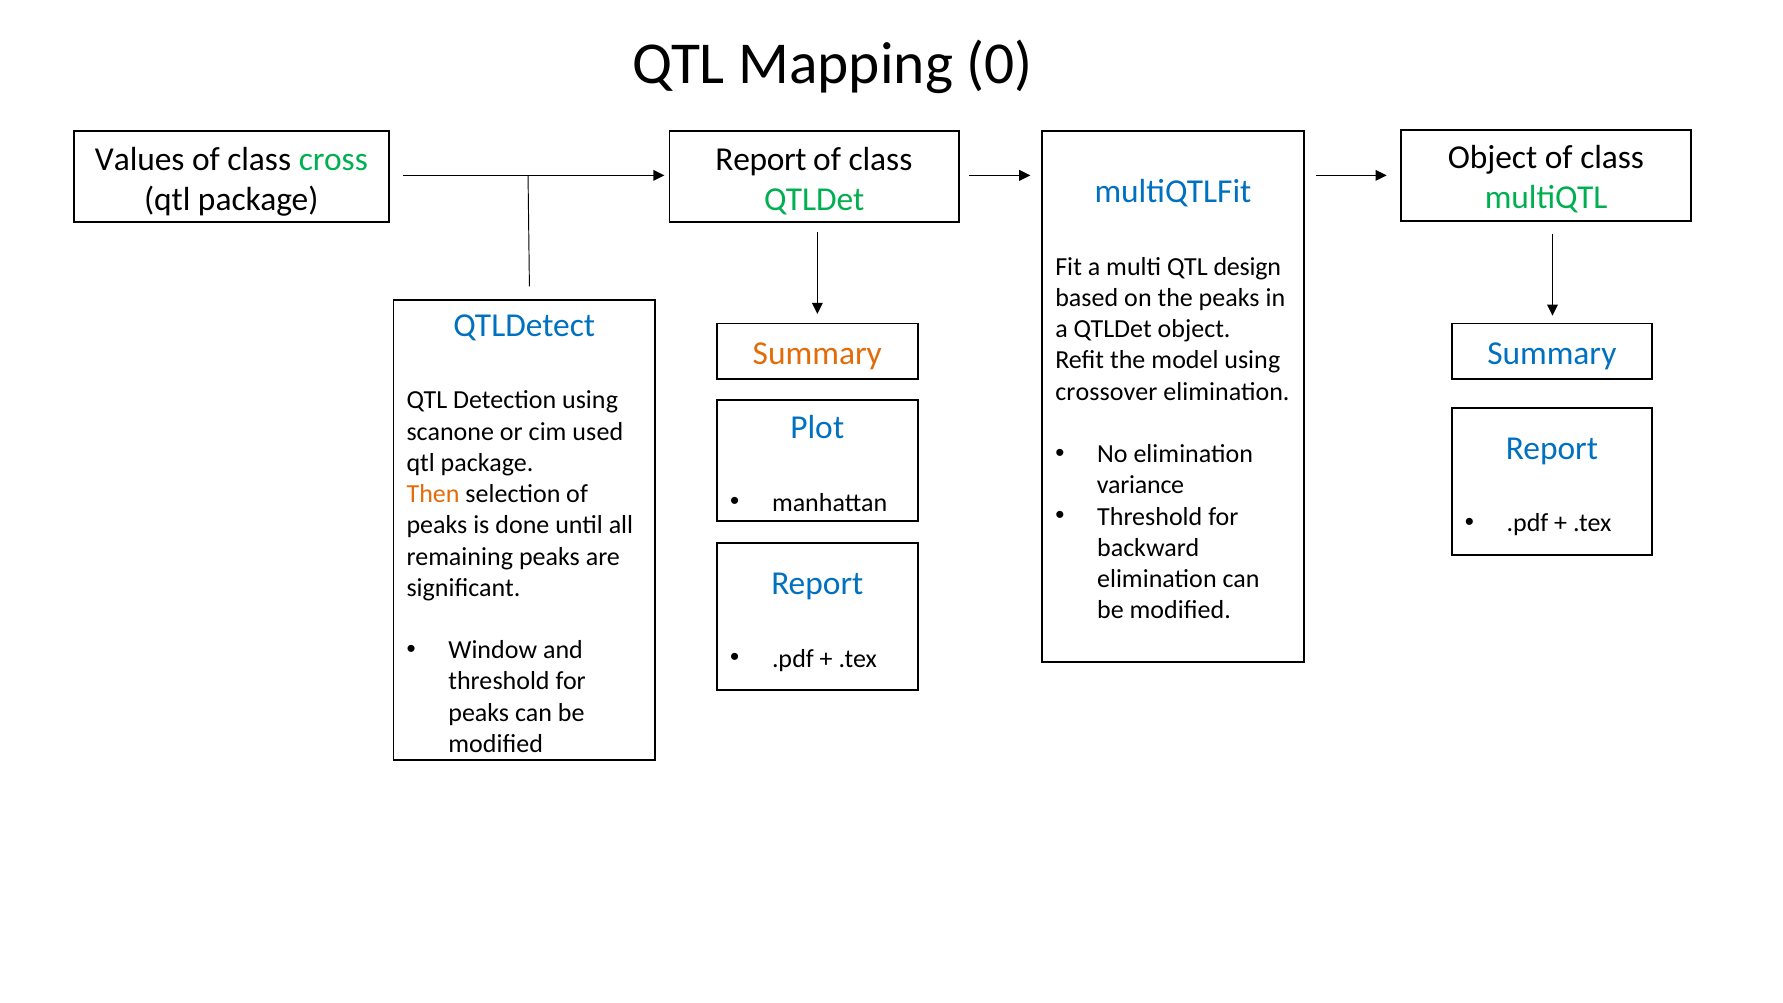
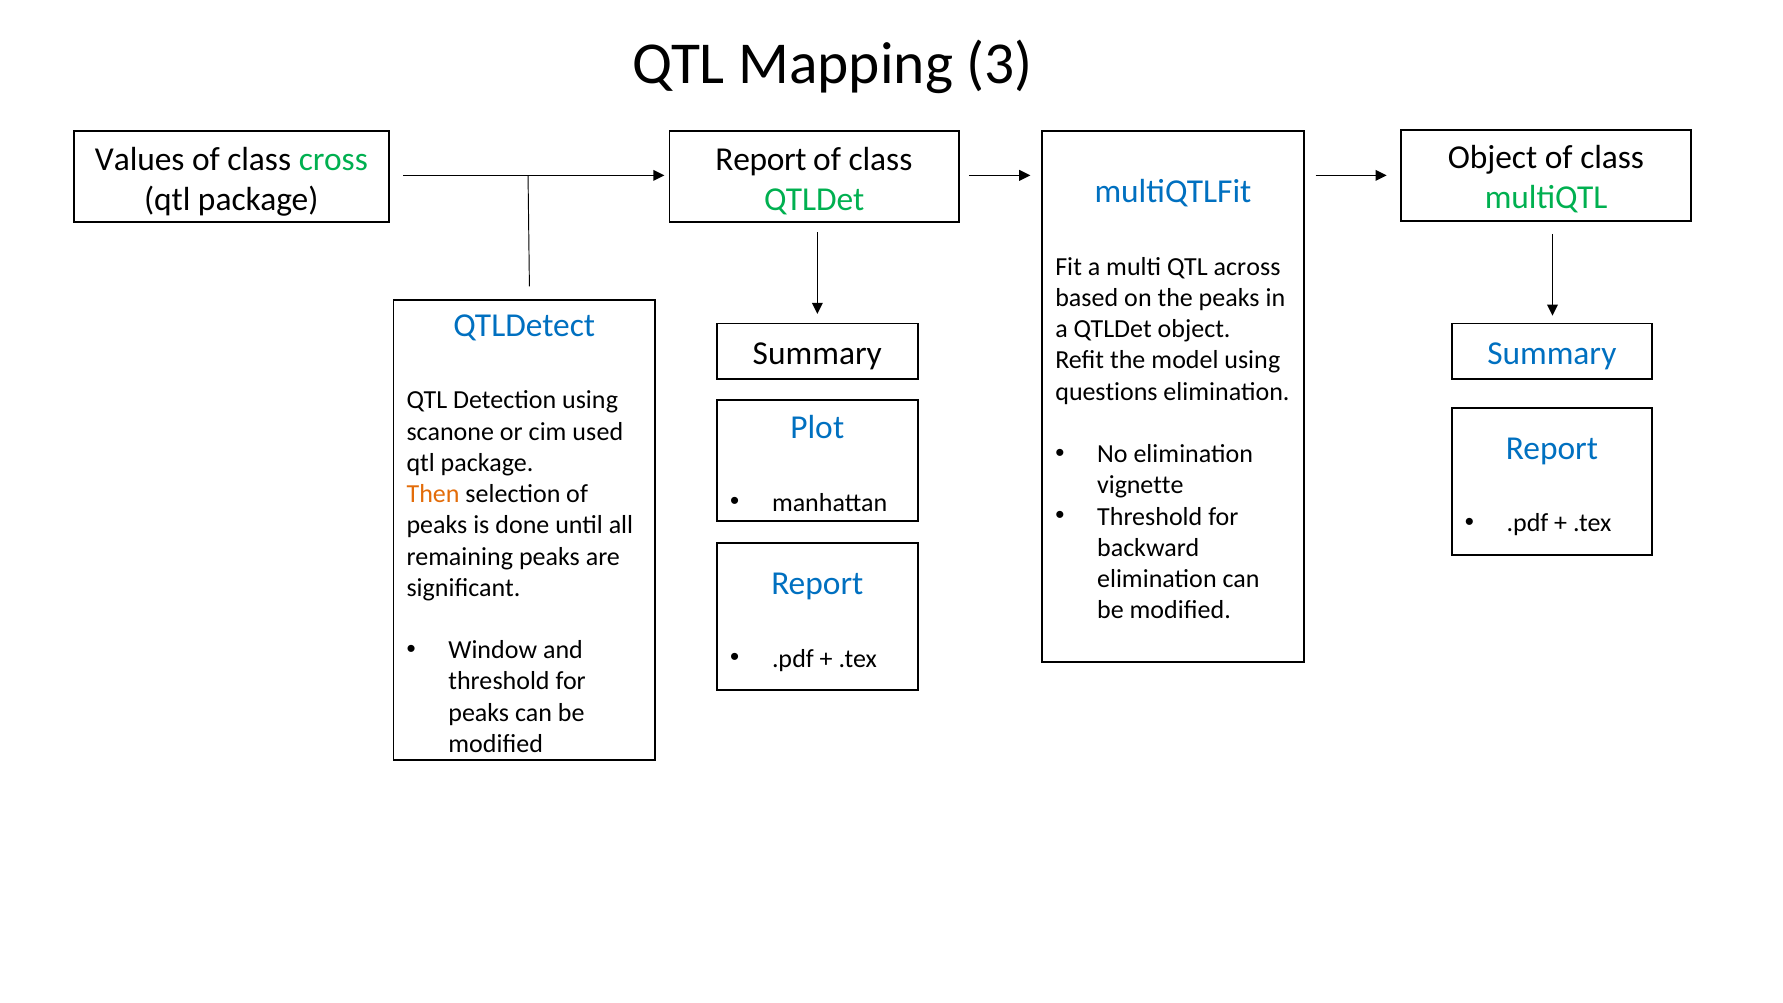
0: 0 -> 3 (999, 64)
design: design -> across (1247, 267)
Summary colour: orange -> black (817, 353)
crossover: crossover -> questions (1106, 392)
variance: variance -> vignette (1140, 485)
